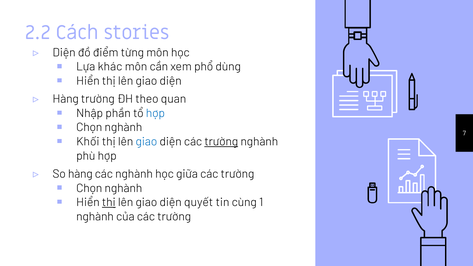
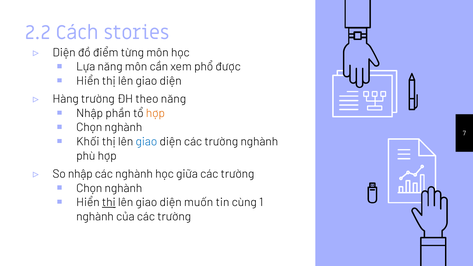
Lựa khác: khác -> năng (110, 67)
dùng: dùng -> được (228, 67)
theo quan: quan -> năng (173, 99)
hợp colour: blue -> orange (155, 113)
trường underline: present -> none (221, 142)
So hàng: hàng -> nhập (80, 174)
quyết: quyết -> muốn (199, 202)
